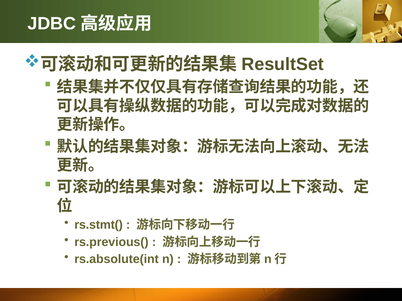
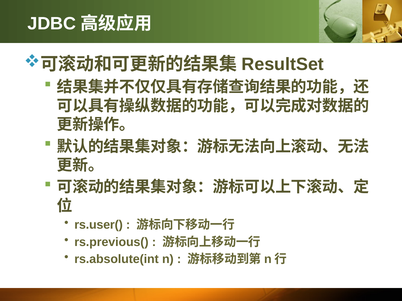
rs.stmt(: rs.stmt( -> rs.user( (99, 225)
